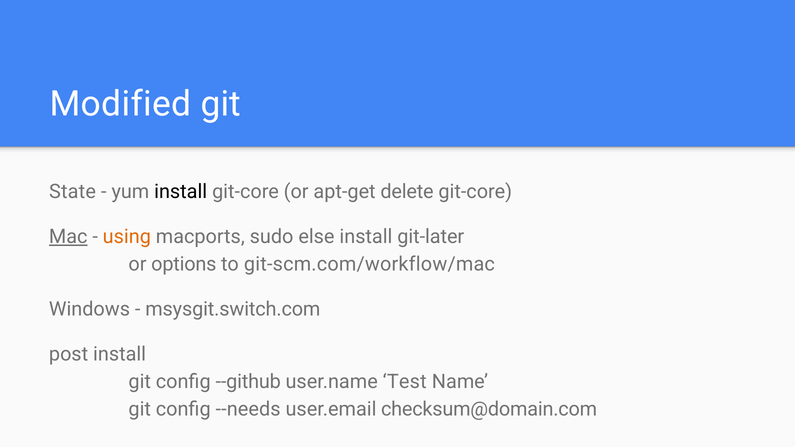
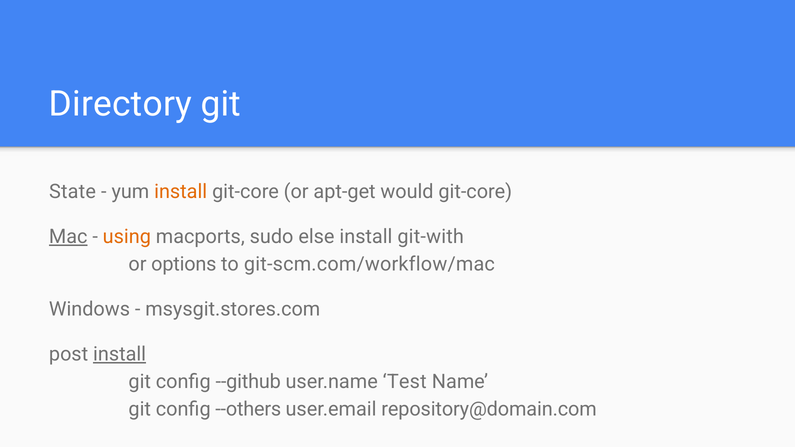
Modified: Modified -> Directory (120, 104)
install colour: black -> orange (181, 192)
delete: delete -> would (407, 192)
git-later: git-later -> git-with (431, 237)
msysgit.switch.com: msysgit.switch.com -> msysgit.stores.com (233, 309)
install underline: none -> present (120, 354)
--needs: --needs -> --others (248, 409)
checksum@domain.com: checksum@domain.com -> repository@domain.com (489, 409)
